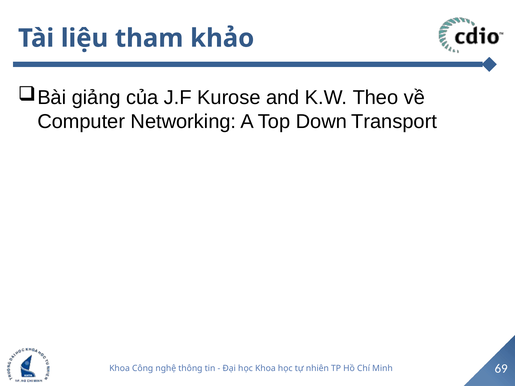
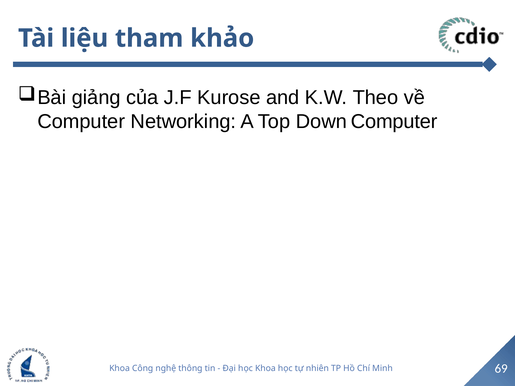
Down Transport: Transport -> Computer (394, 122)
